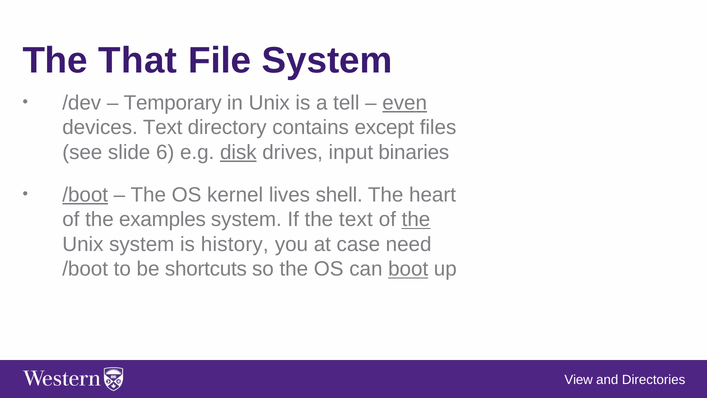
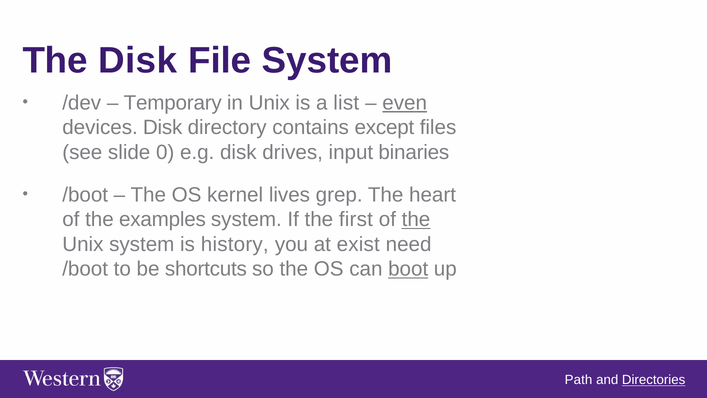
The That: That -> Disk (138, 61)
tell: tell -> list (346, 103)
devices Text: Text -> Disk (163, 127)
6: 6 -> 0 (165, 152)
disk underline: present -> none (238, 152)
/boot underline: present -> none (85, 195)
shell: shell -> grep (339, 195)
the text: text -> first (356, 219)
case: case -> exist (358, 244)
View: View -> Path (578, 380)
Directories underline: none -> present (654, 380)
